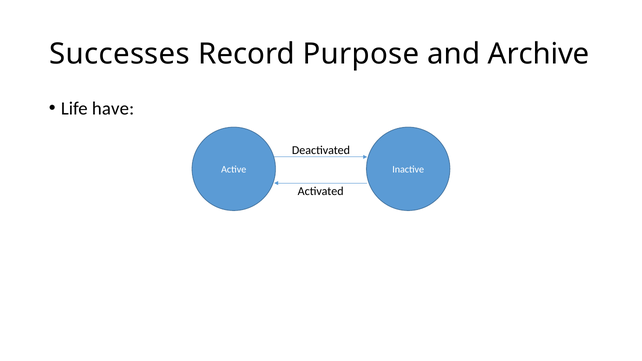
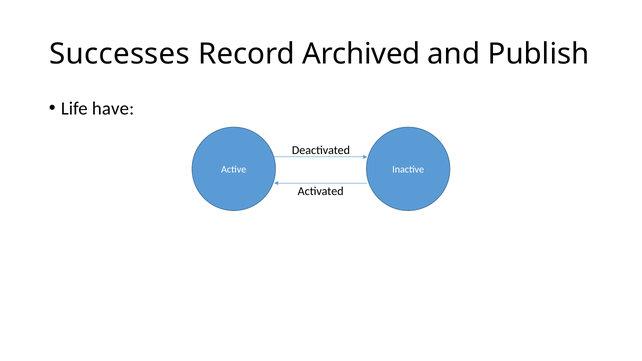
Purpose: Purpose -> Archived (361, 54)
Archive: Archive -> Publish (539, 54)
